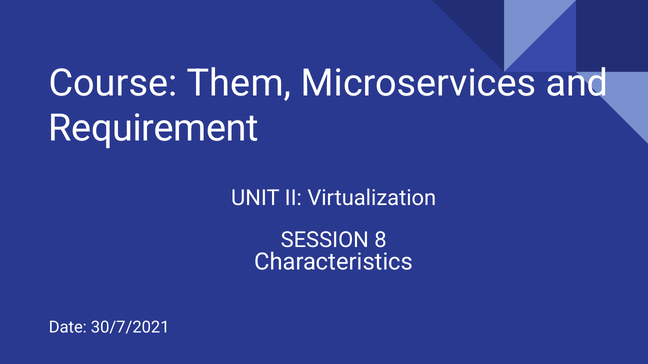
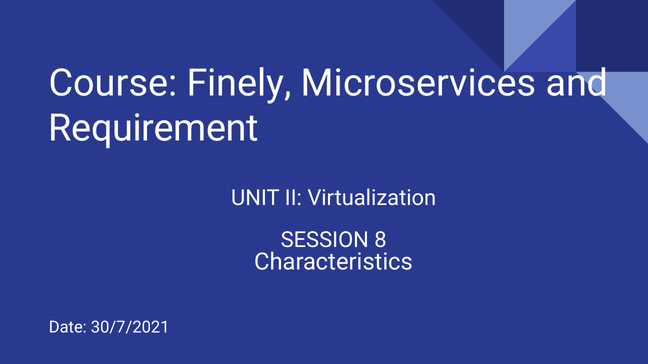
Them: Them -> Finely (239, 83)
